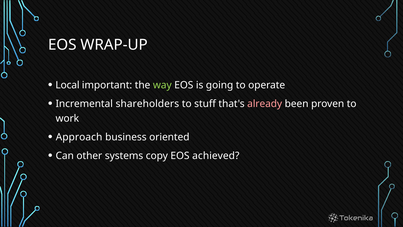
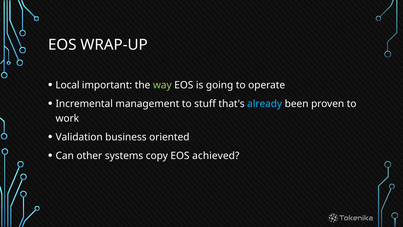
shareholders: shareholders -> management (147, 104)
already colour: pink -> light blue (265, 104)
Approach: Approach -> Validation (79, 137)
